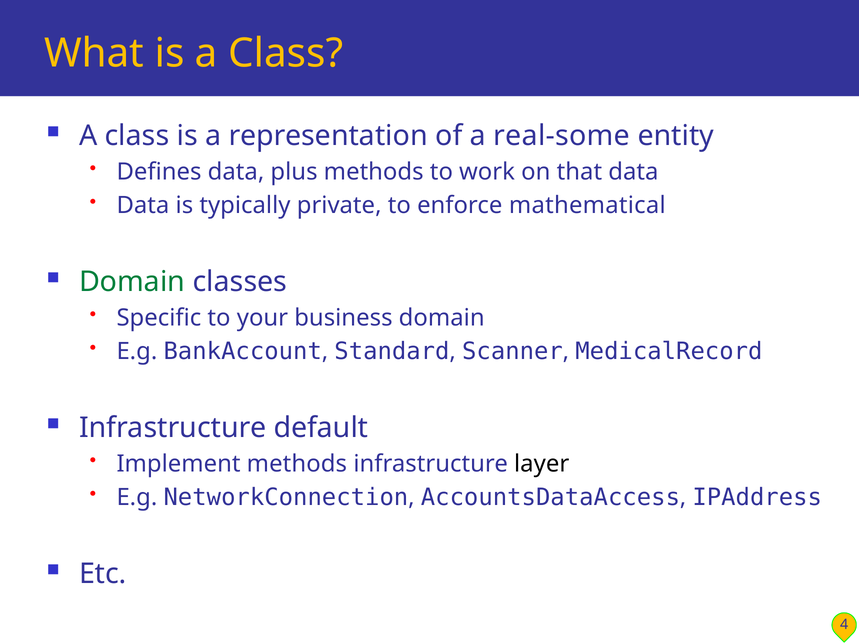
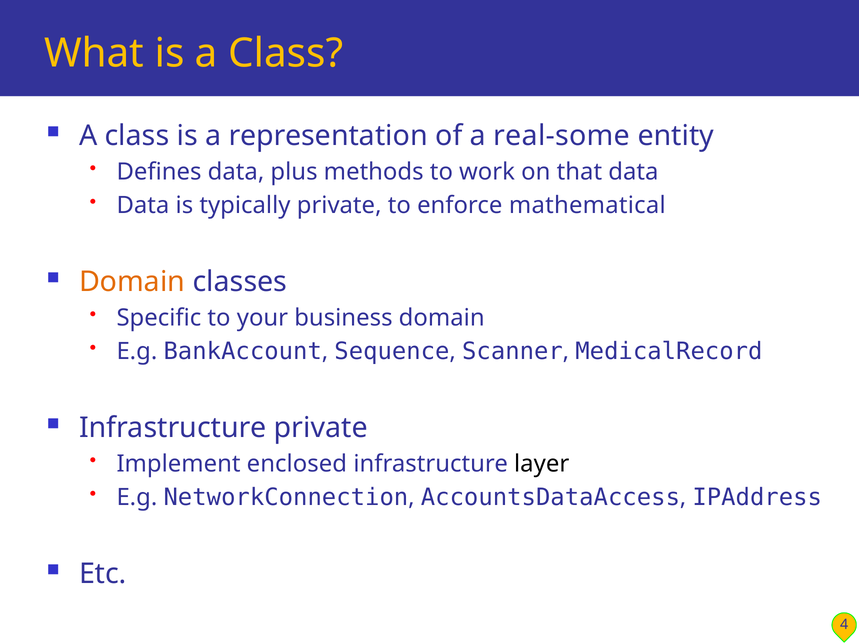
Domain colour: green -> orange (132, 282)
Standard: Standard -> Sequence (392, 351)
Infrastructure default: default -> private (321, 428)
Implement methods: methods -> enclosed (297, 464)
